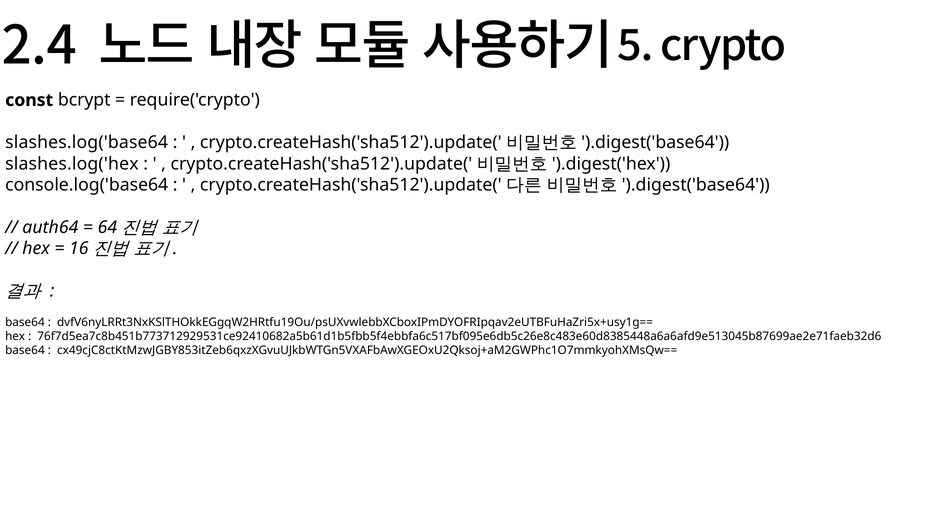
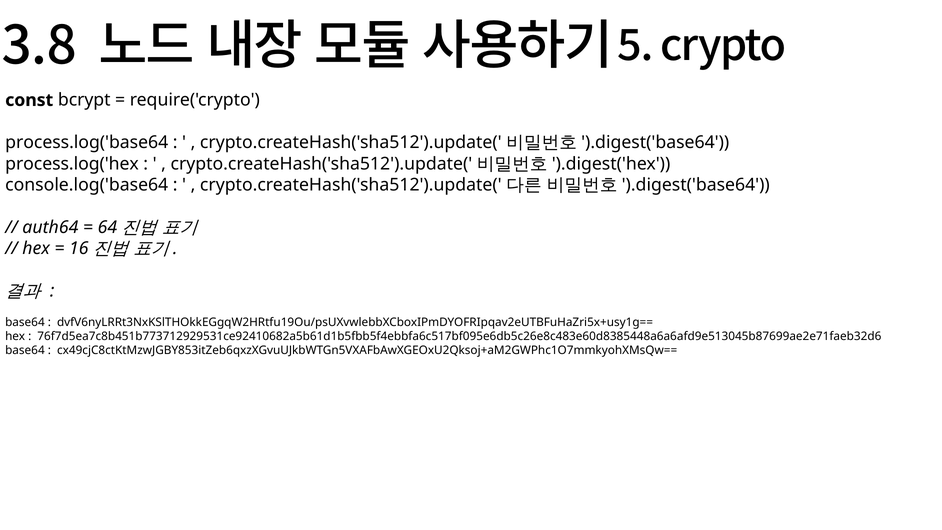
2.4: 2.4 -> 3.8 (39, 46)
slashes.log('base64: slashes.log('base64 -> process.log('base64 (87, 143)
slashes.log('hex: slashes.log('hex -> process.log('hex (72, 164)
